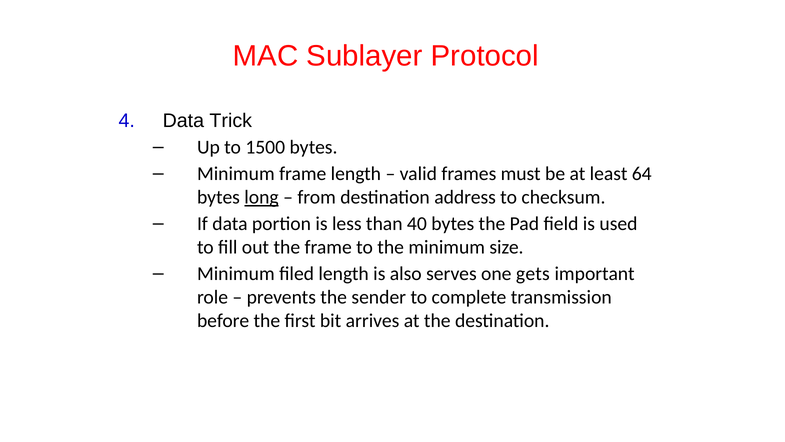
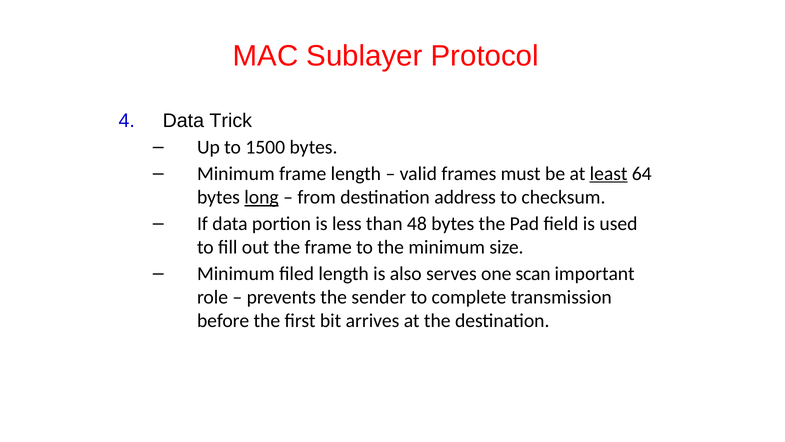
least underline: none -> present (609, 174)
40: 40 -> 48 (417, 224)
gets: gets -> scan (533, 274)
